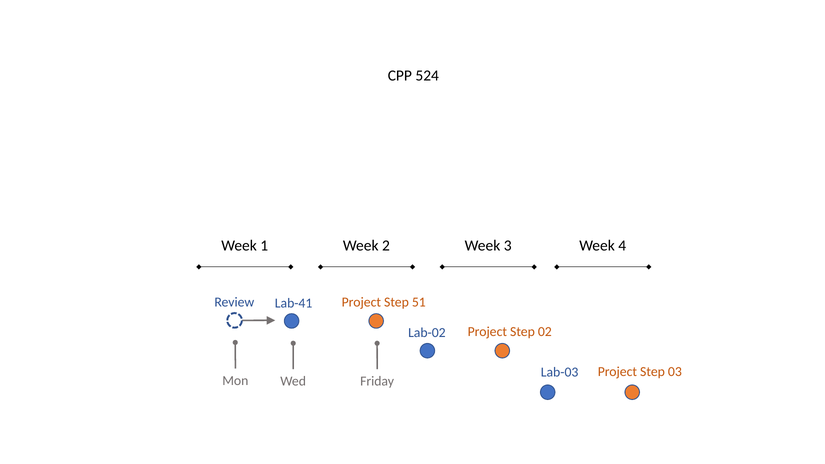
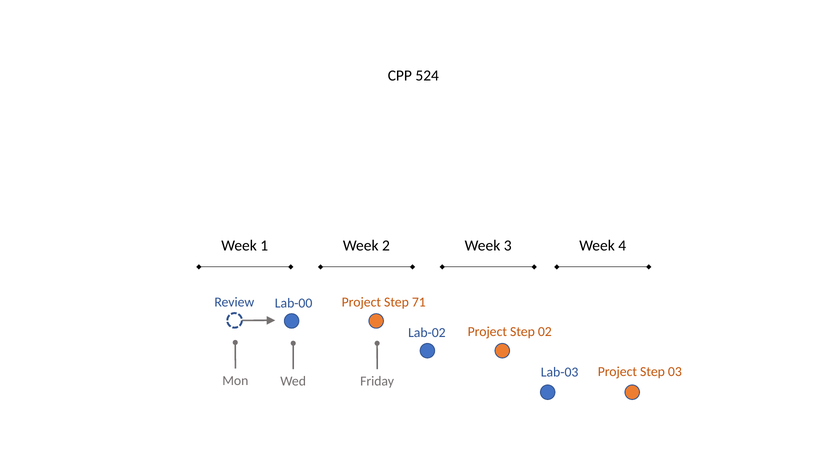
Lab-41: Lab-41 -> Lab-00 (294, 303)
51: 51 -> 71 (419, 302)
